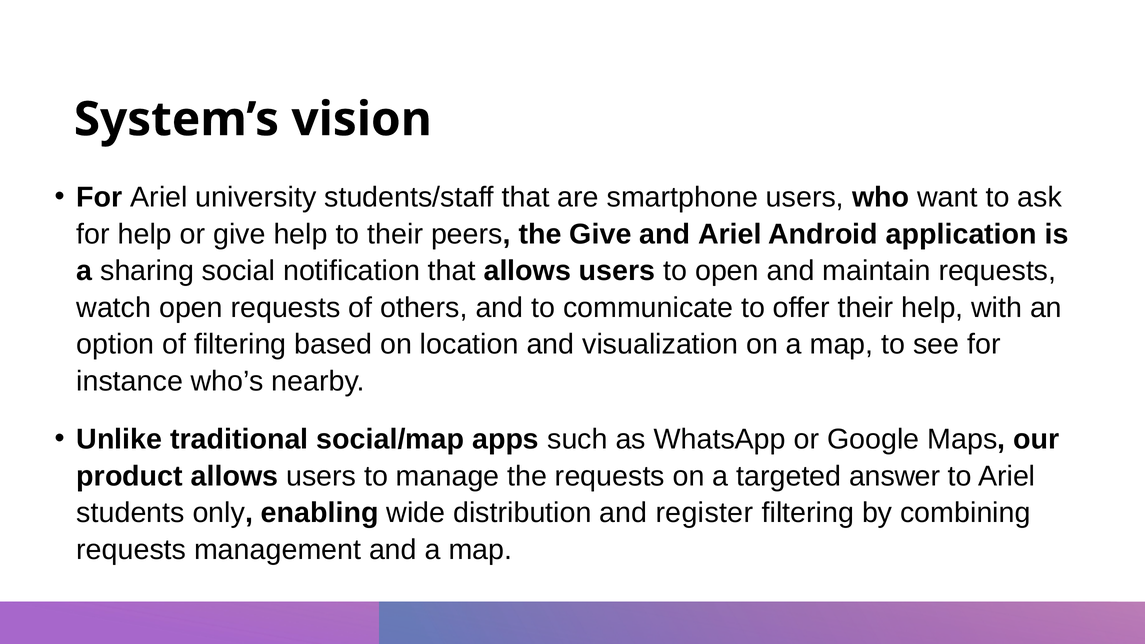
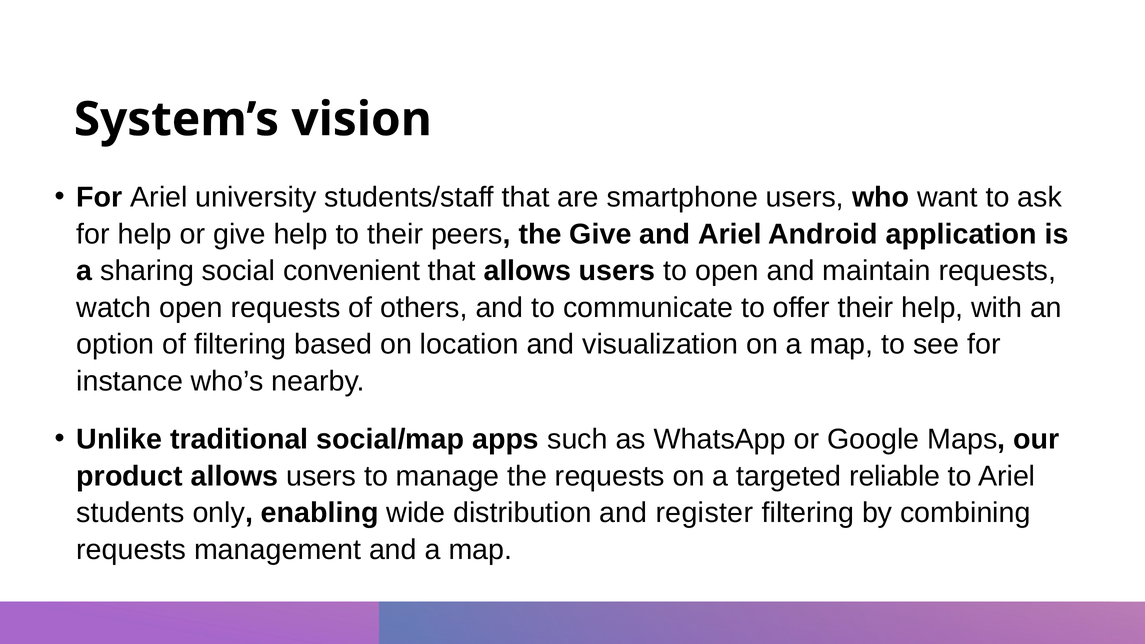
notification: notification -> convenient (352, 271)
answer: answer -> reliable (895, 476)
